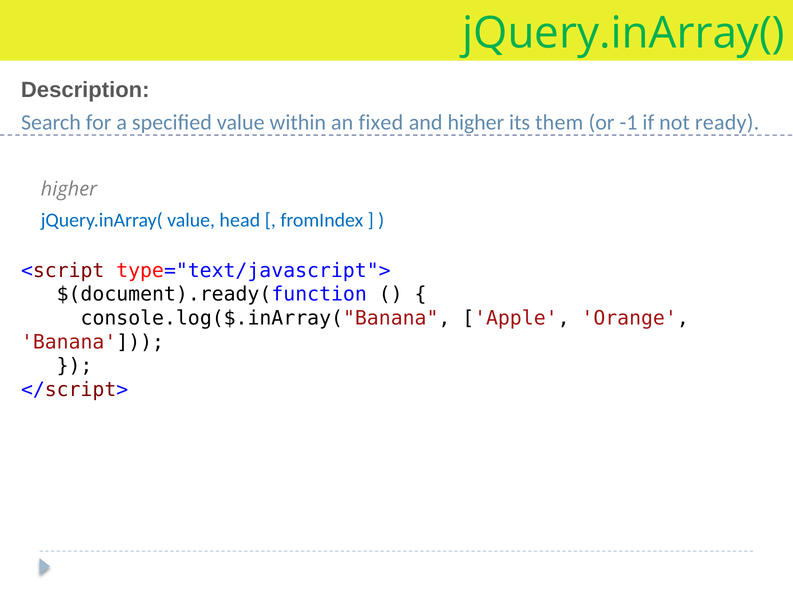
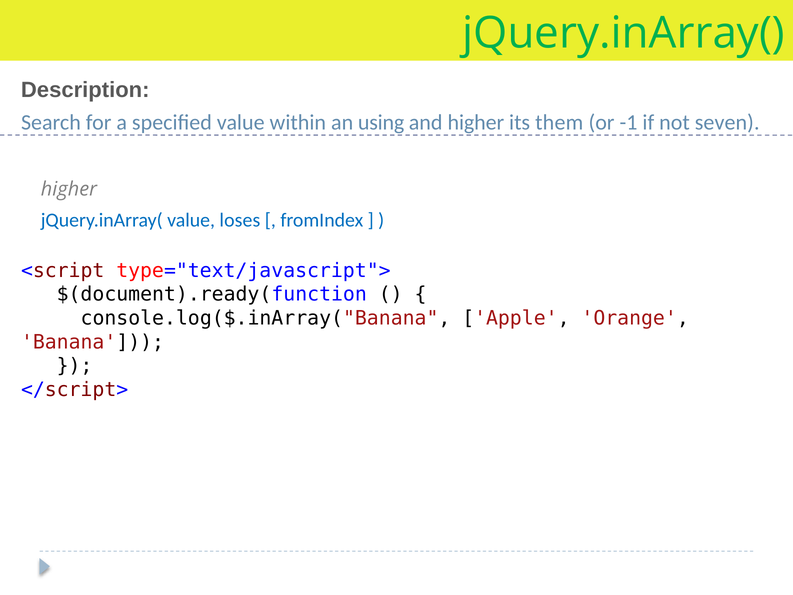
fixed: fixed -> using (381, 122)
ready: ready -> seven (727, 122)
head: head -> loses (240, 220)
